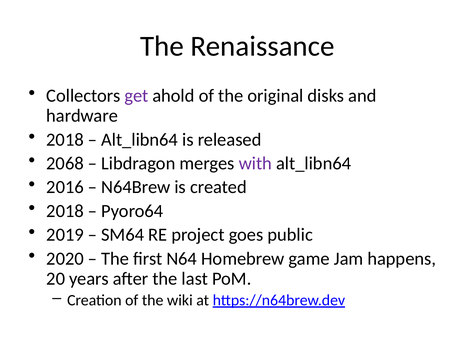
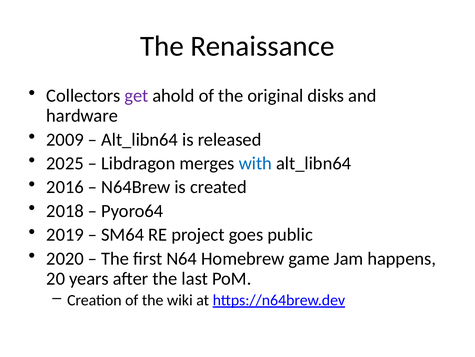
2018: 2018 -> 2009 (65, 139)
2068: 2068 -> 2025 (65, 163)
with colour: purple -> blue (255, 163)
